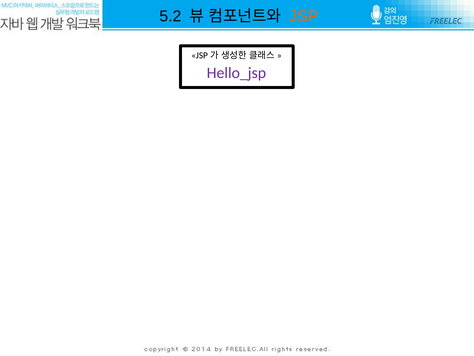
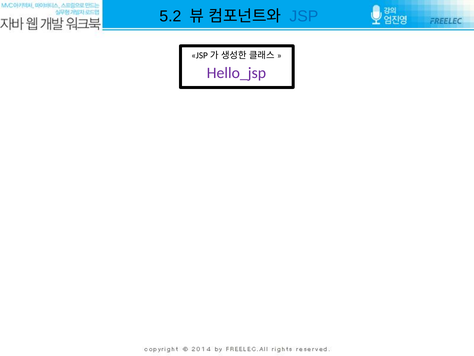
JSP colour: orange -> blue (304, 16)
